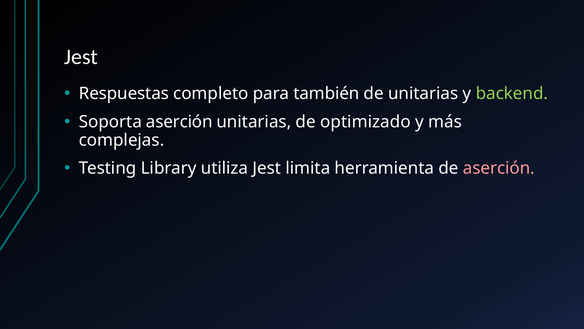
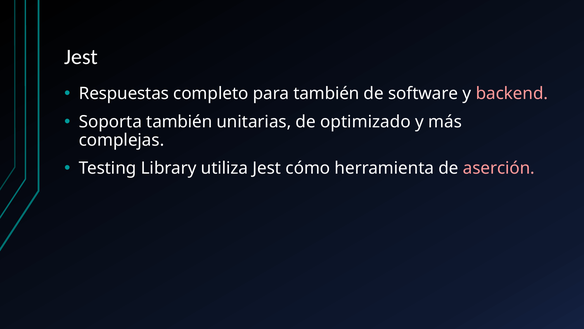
de unitarias: unitarias -> software (423, 94)
backend colour: light green -> pink (512, 94)
Soporta aserción: aserción -> también (179, 122)
limita: limita -> cómo (308, 168)
